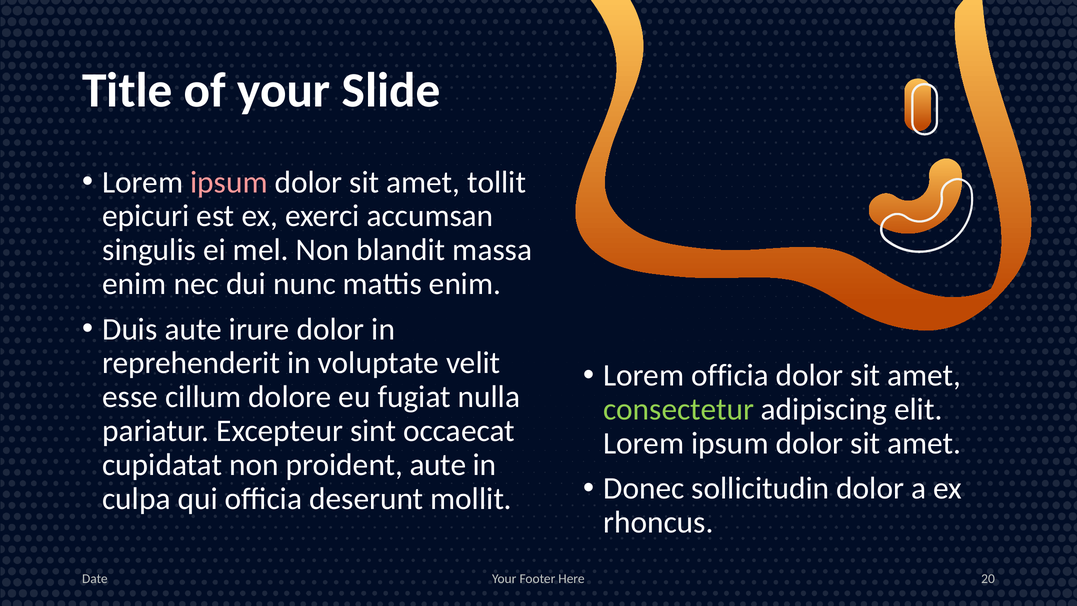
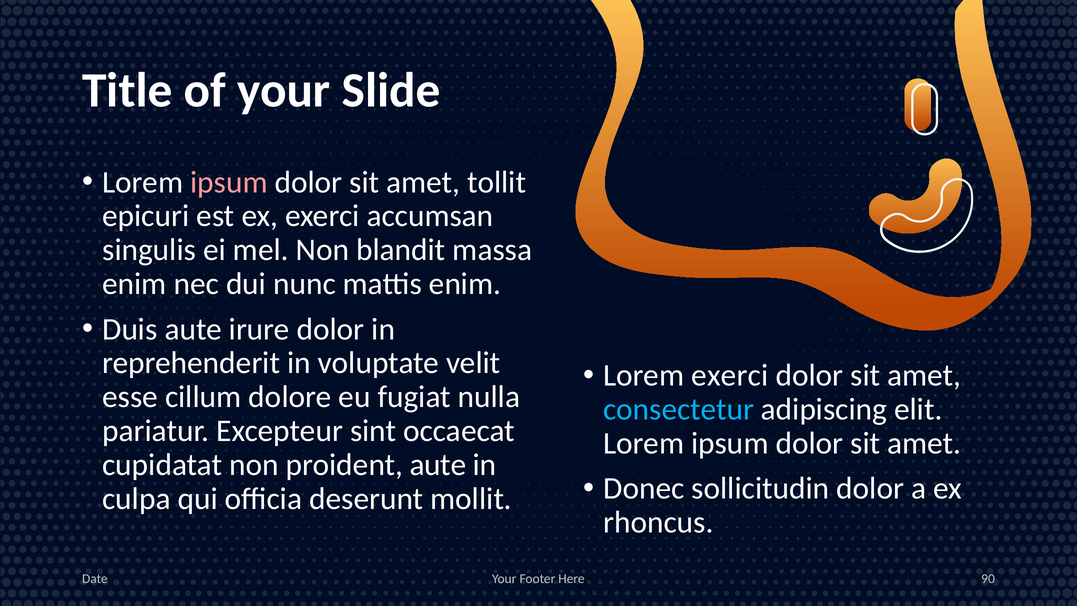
Lorem officia: officia -> exerci (730, 375)
consectetur colour: light green -> light blue (679, 409)
20: 20 -> 90 (988, 578)
